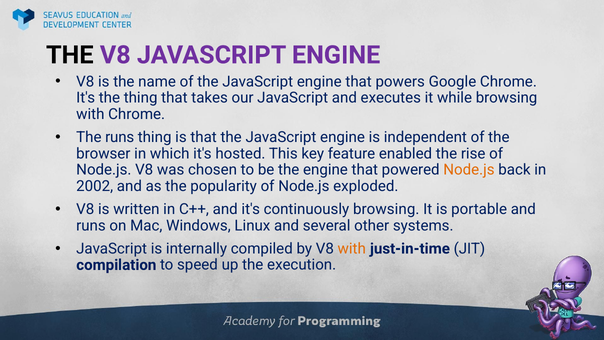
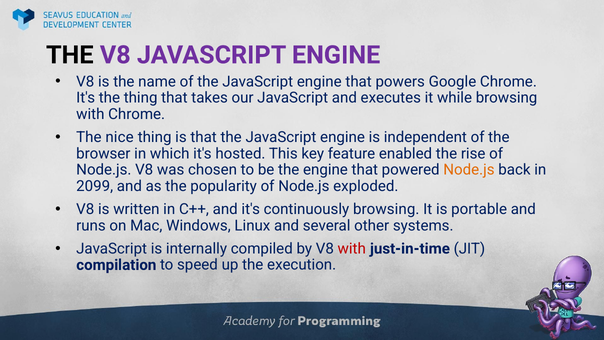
The runs: runs -> nice (120, 137)
2002: 2002 -> 2099 (95, 186)
with colour: orange -> red (352, 248)
